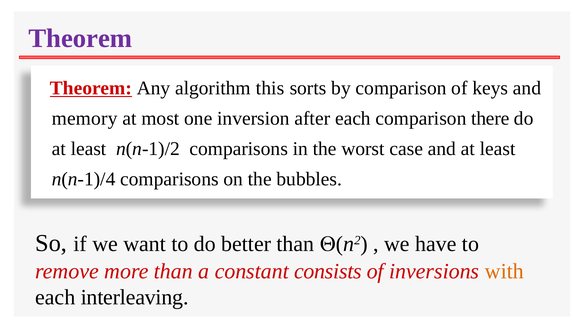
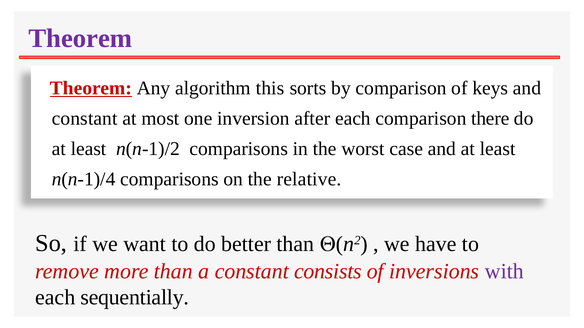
memory: memory -> constant (85, 118)
bubbles: bubbles -> relative (309, 179)
with colour: orange -> purple (504, 272)
interleaving: interleaving -> sequentially (135, 298)
